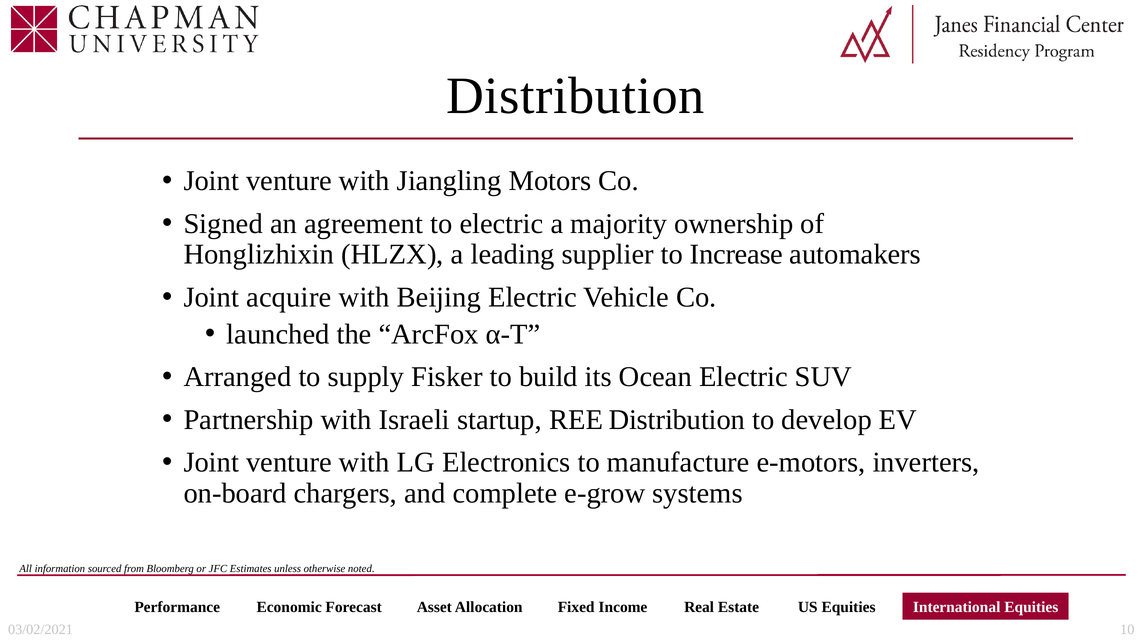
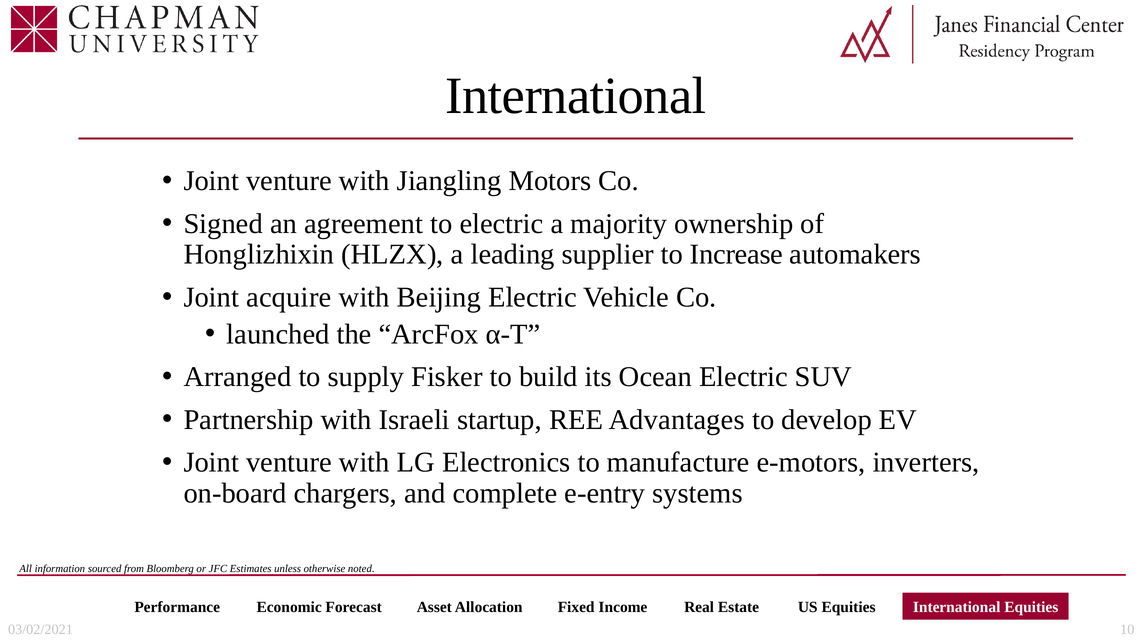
Distribution: Distribution -> International (576, 96)
REE Distribution: Distribution -> Advantages (677, 420)
e-grow: e-grow -> e-entry (605, 493)
